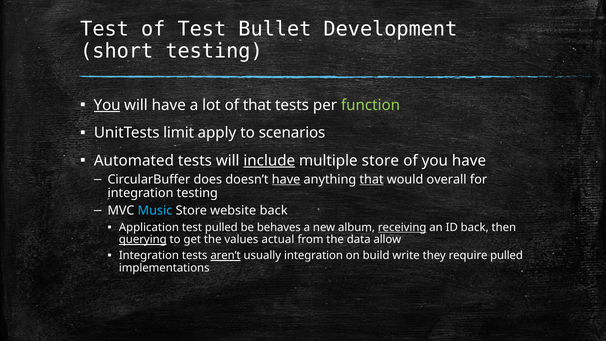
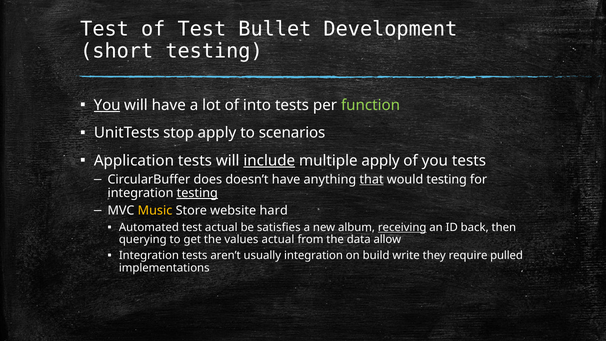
of that: that -> into (257, 105)
limit: limit -> stop (179, 133)
Automated: Automated -> Application (134, 161)
multiple store: store -> apply (381, 161)
you have: have -> tests (469, 161)
have underline: present -> none (286, 179)
would overall: overall -> testing (447, 179)
testing underline: none -> present (197, 193)
Music colour: light blue -> yellow (155, 210)
website back: back -> hard (274, 210)
Application: Application -> Automated (149, 227)
test pulled: pulled -> actual (221, 227)
behaves: behaves -> satisfies (279, 227)
querying underline: present -> none (143, 240)
aren’t underline: present -> none (226, 256)
